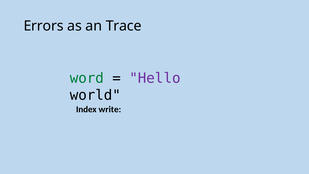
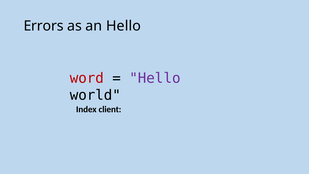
an Trace: Trace -> Hello (124, 26)
word colour: green -> red (87, 78)
write: write -> client (110, 109)
